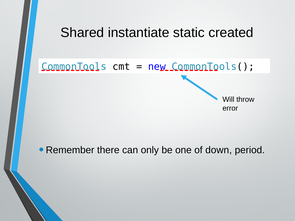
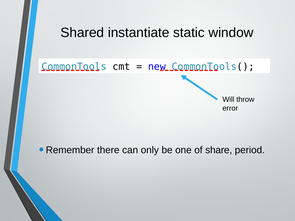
created: created -> window (231, 33)
down: down -> share (219, 150)
